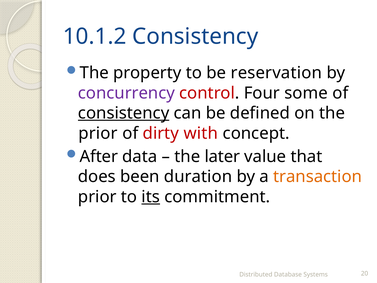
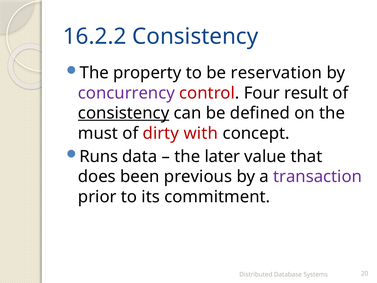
10.1.2: 10.1.2 -> 16.2.2 (95, 36)
some: some -> result (306, 93)
prior: prior -> must (98, 133)
After: After -> Runs (99, 156)
duration: duration -> previous (198, 177)
transaction colour: orange -> purple (318, 177)
its underline: present -> none (151, 197)
